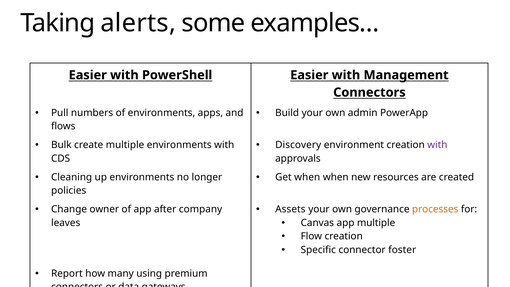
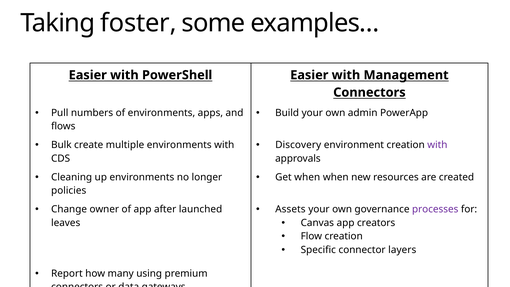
alerts: alerts -> foster (138, 23)
company: company -> launched (201, 209)
processes colour: orange -> purple (435, 209)
app multiple: multiple -> creators (376, 223)
foster: foster -> layers (402, 250)
